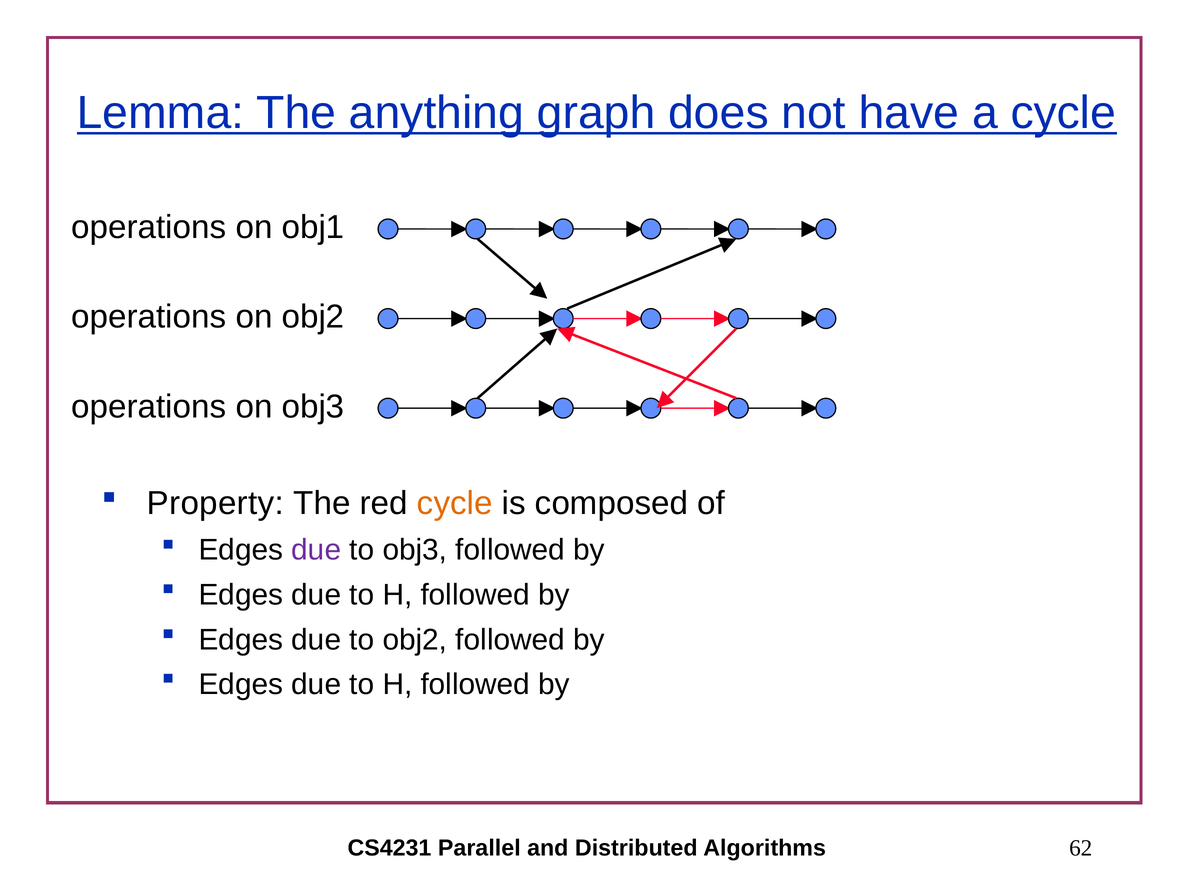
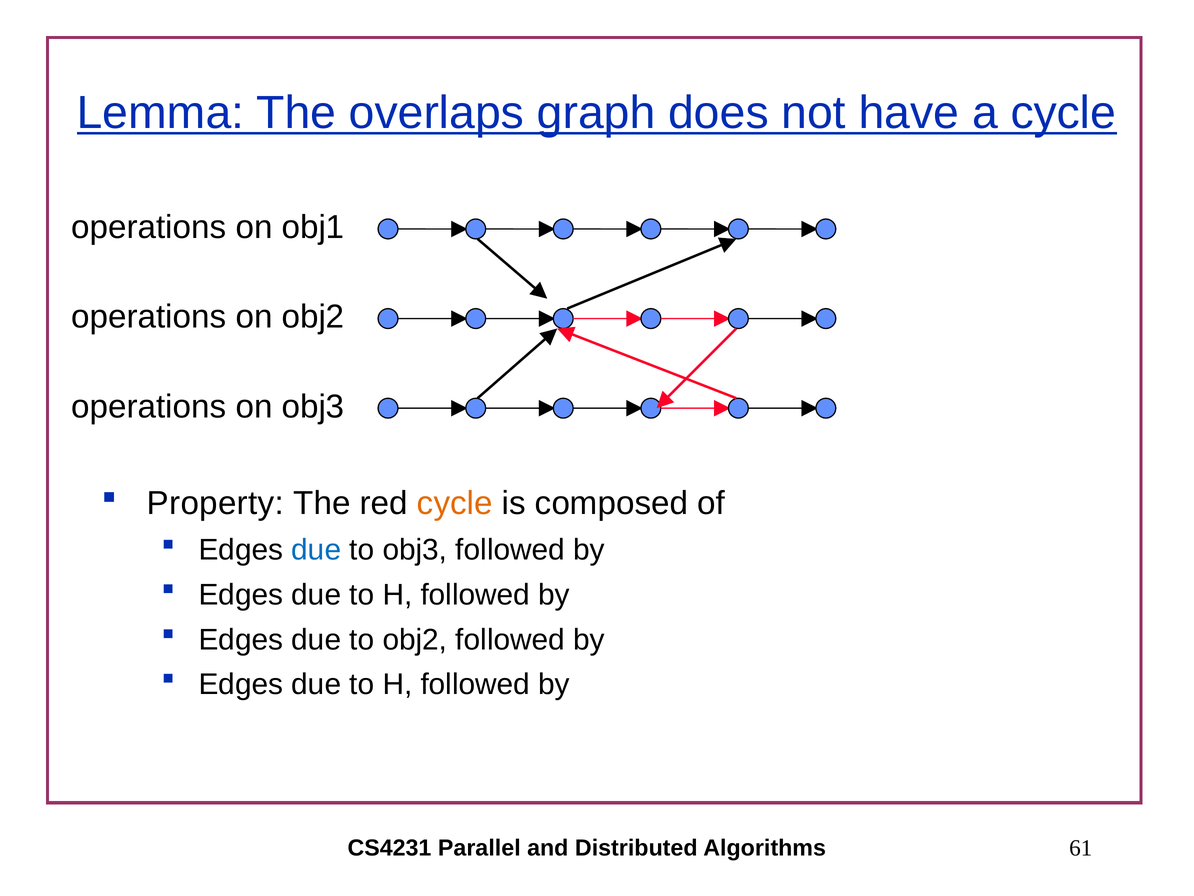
anything: anything -> overlaps (436, 113)
due colour: purple -> blue (316, 550)
62: 62 -> 61 (1081, 847)
